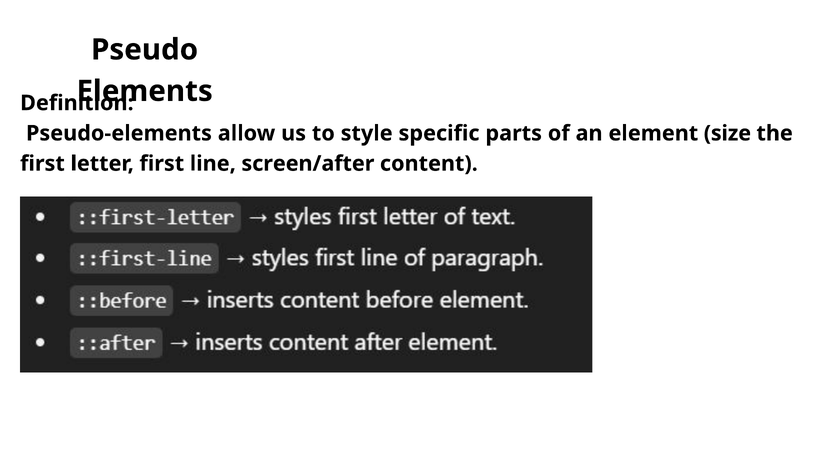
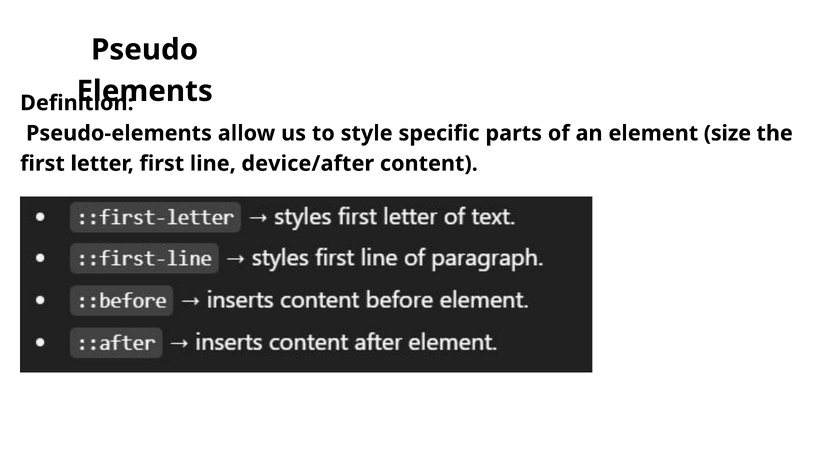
screen/after: screen/after -> device/after (308, 163)
